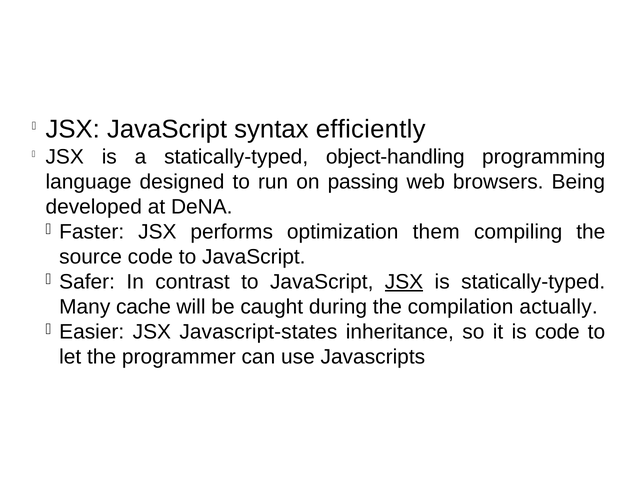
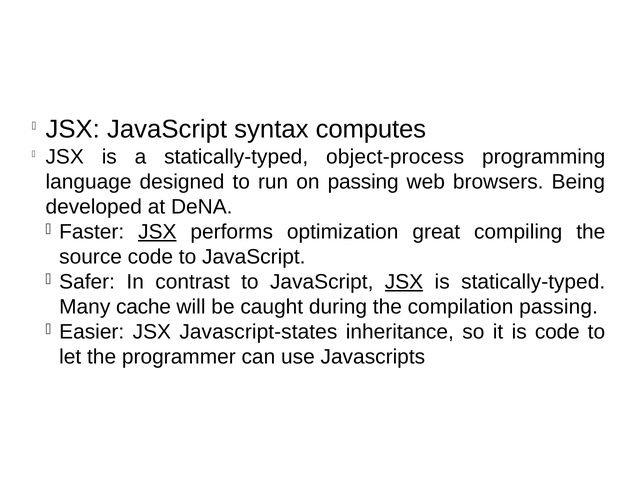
efficiently: efficiently -> computes (371, 129)
object-handling: object-handling -> object-process (395, 157)
JSX underline: none -> present (157, 232)
them: them -> great (436, 232)
compilation actually: actually -> passing (559, 307)
